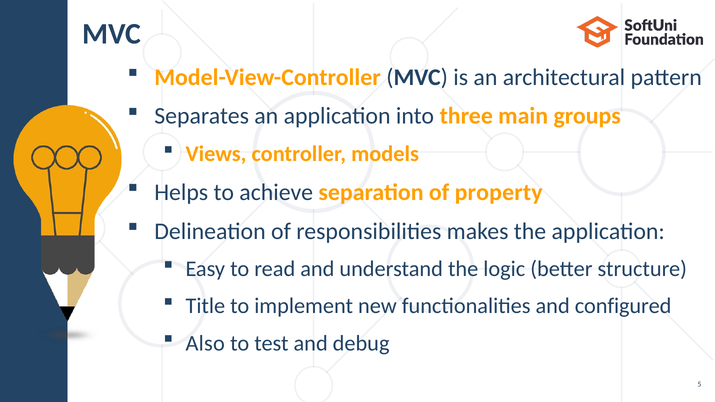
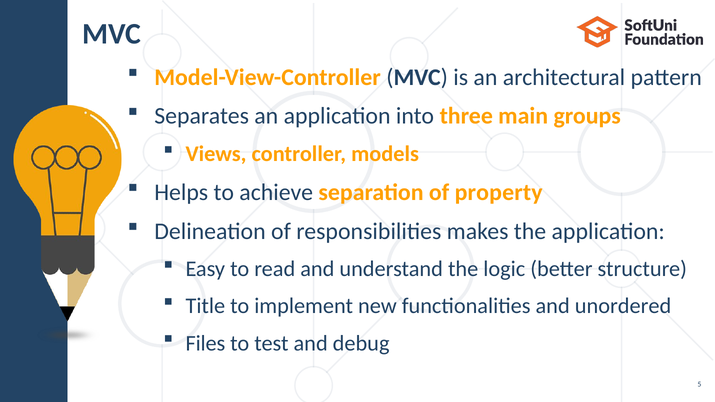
configured: configured -> unordered (623, 306)
Also: Also -> Files (205, 343)
